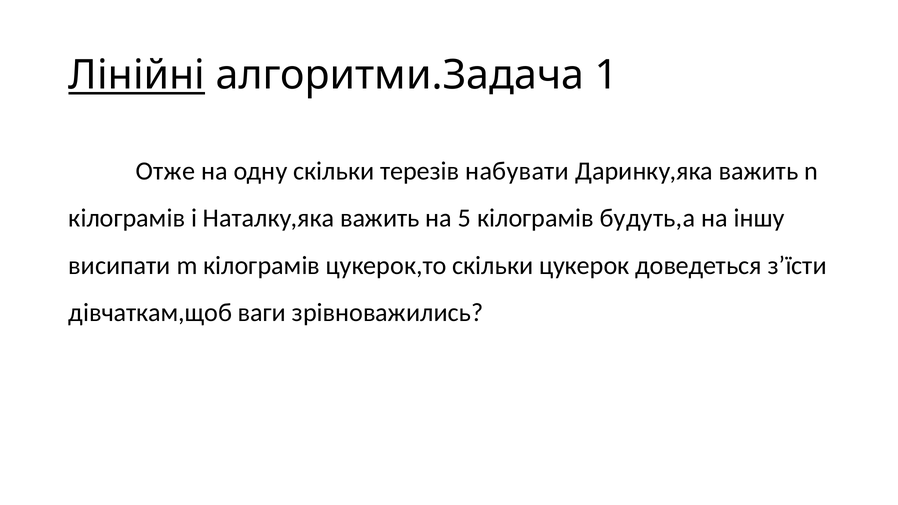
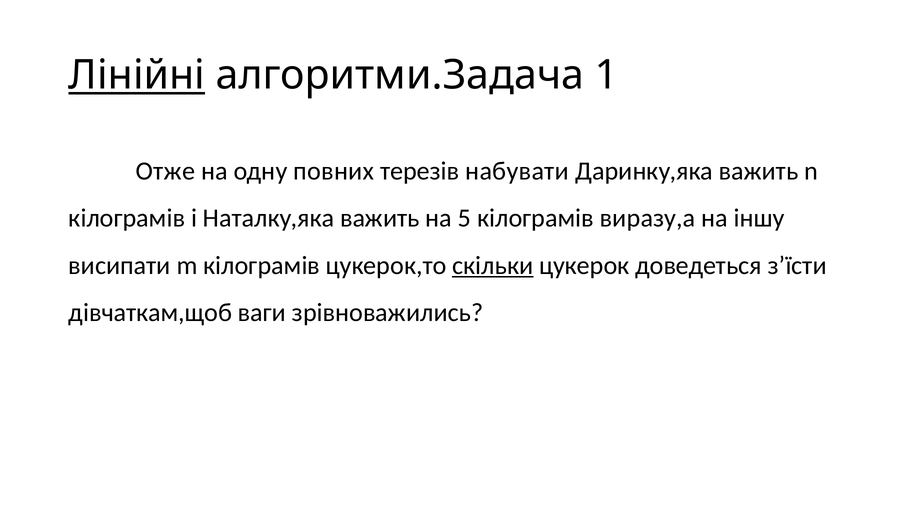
одну скільки: скільки -> повних (334, 171)
будуть,а: будуть,а -> виразу,а (648, 218)
скільки underline: none -> present (493, 265)
